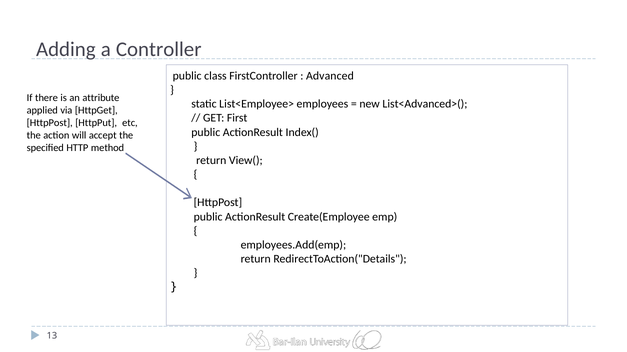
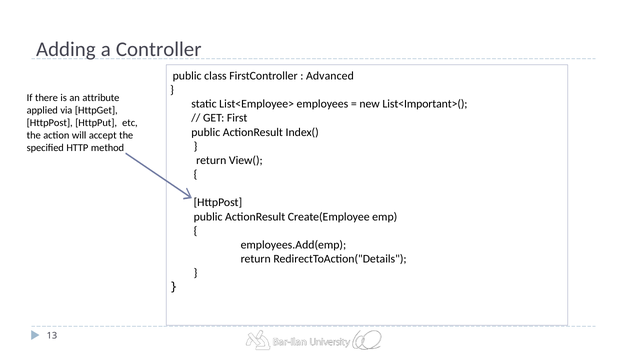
List<Advanced>(: List<Advanced>( -> List<Important>( (425, 104)
